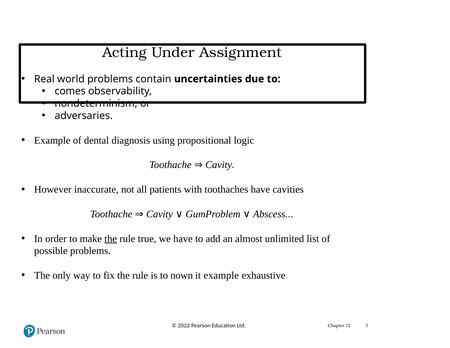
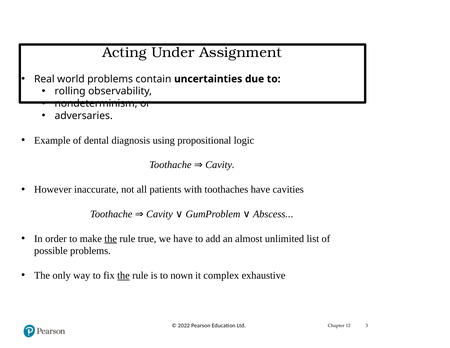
comes: comes -> rolling (70, 91)
the underline: none -> present (123, 275)
it example: example -> complex (221, 275)
